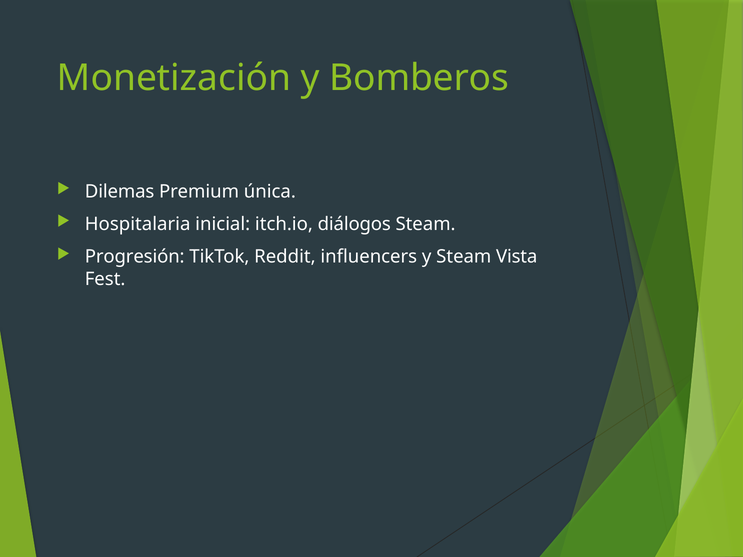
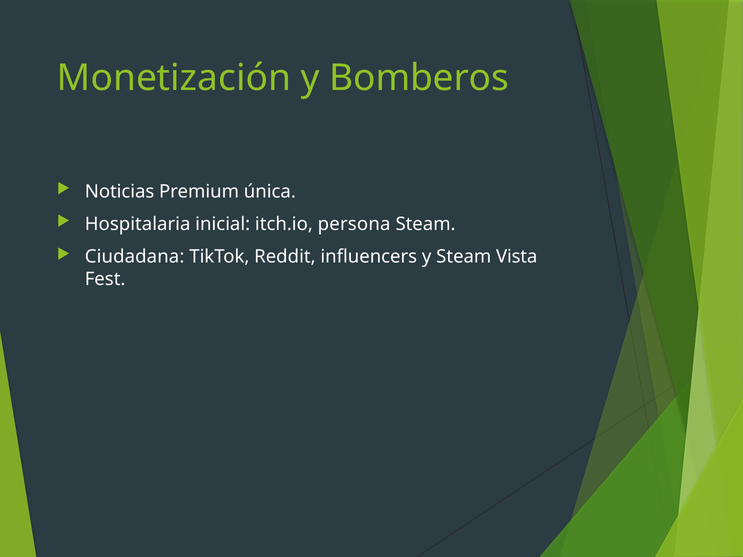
Dilemas: Dilemas -> Noticias (120, 192)
diálogos: diálogos -> persona (354, 224)
Progresión: Progresión -> Ciudadana (135, 257)
